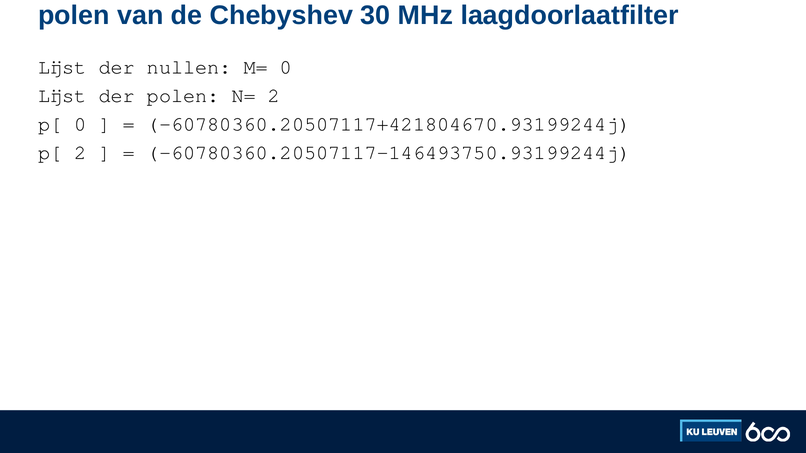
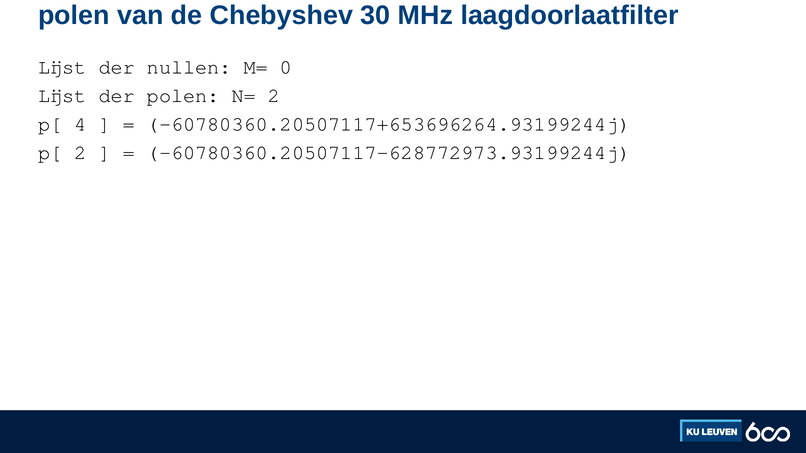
p[ 0: 0 -> 4 (80, 124)
-60780360.20507117+421804670.93199244j: -60780360.20507117+421804670.93199244j -> -60780360.20507117+653696264.93199244j (389, 124)
-60780360.20507117-146493750.93199244j: -60780360.20507117-146493750.93199244j -> -60780360.20507117-628772973.93199244j (389, 153)
